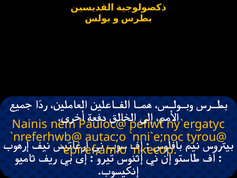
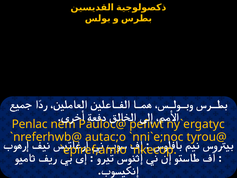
Nainis: Nainis -> Penlac (30, 124)
